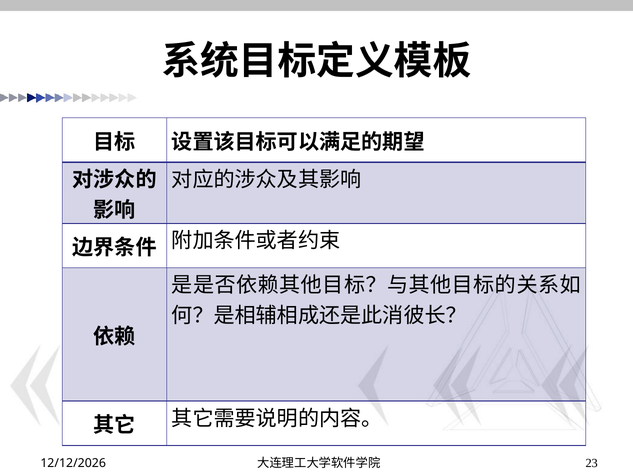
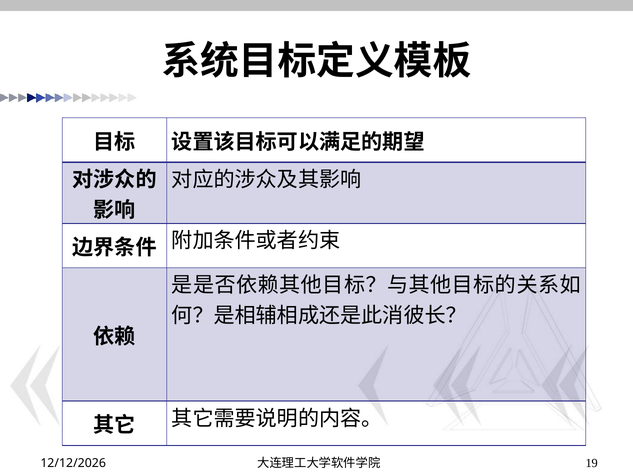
23: 23 -> 19 (592, 463)
